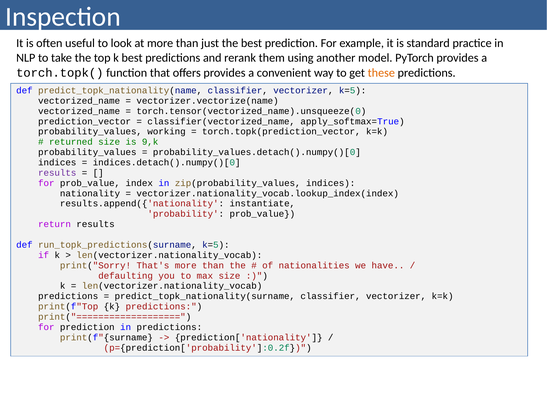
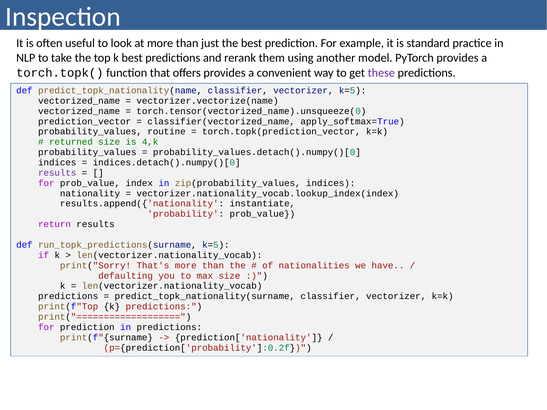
these colour: orange -> purple (381, 73)
working: working -> routine (167, 132)
9,k: 9,k -> 4,k (150, 142)
